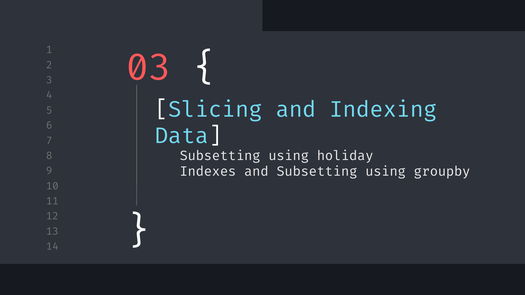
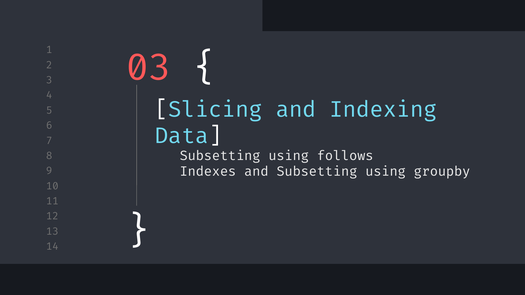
holiday: holiday -> follows (345, 156)
